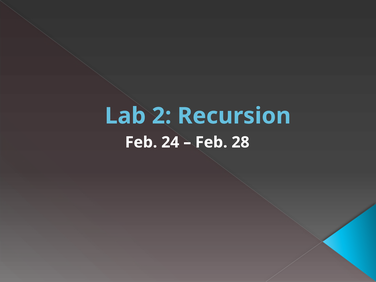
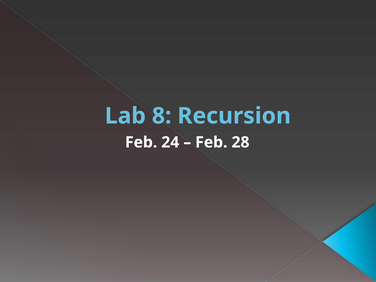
2: 2 -> 8 (162, 116)
